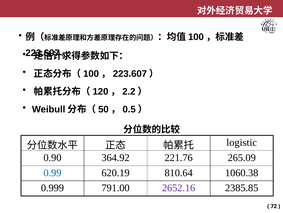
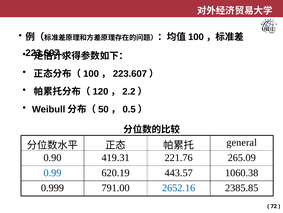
logistic: logistic -> general (242, 142)
364.92: 364.92 -> 419.31 (116, 157)
810.64: 810.64 -> 443.57 (179, 172)
2652.16 colour: purple -> blue (179, 187)
